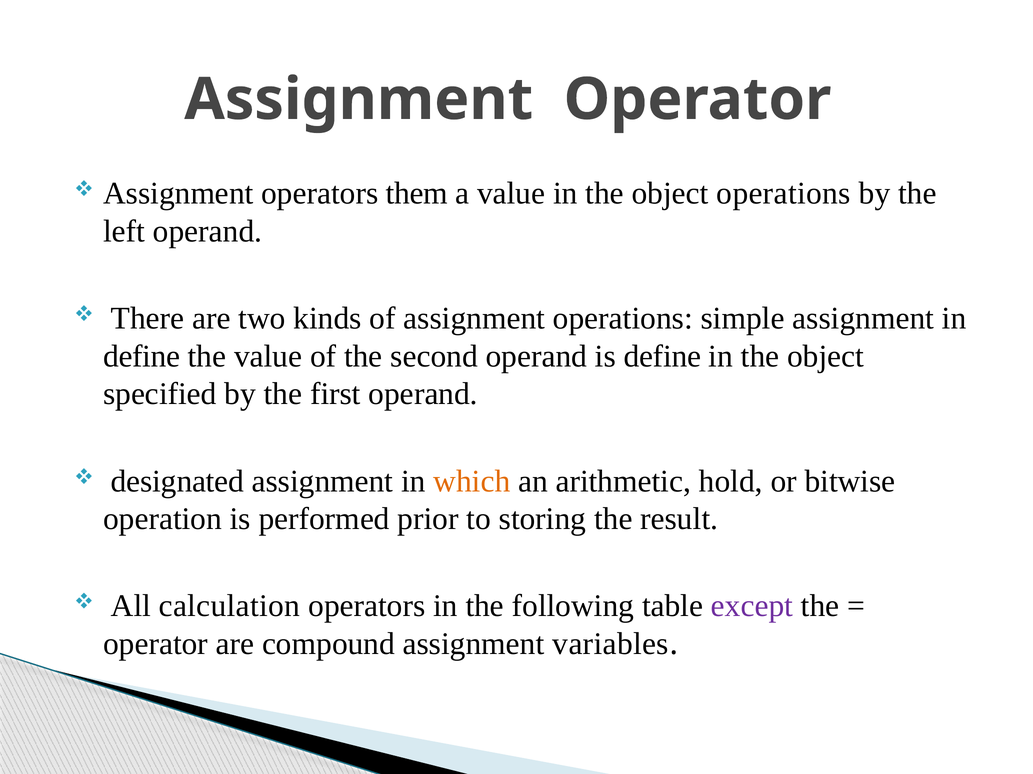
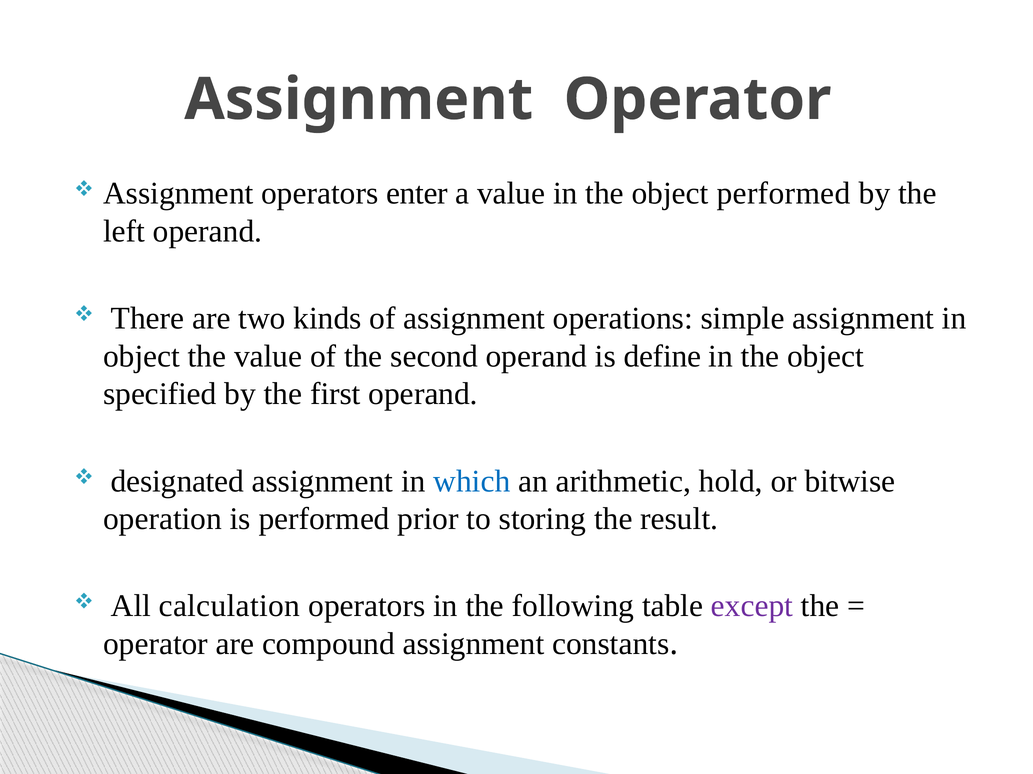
them: them -> enter (417, 194)
object operations: operations -> performed (784, 194)
define: define -> object (142, 357)
which colour: orange -> blue (472, 482)
variables: variables -> constants (611, 644)
